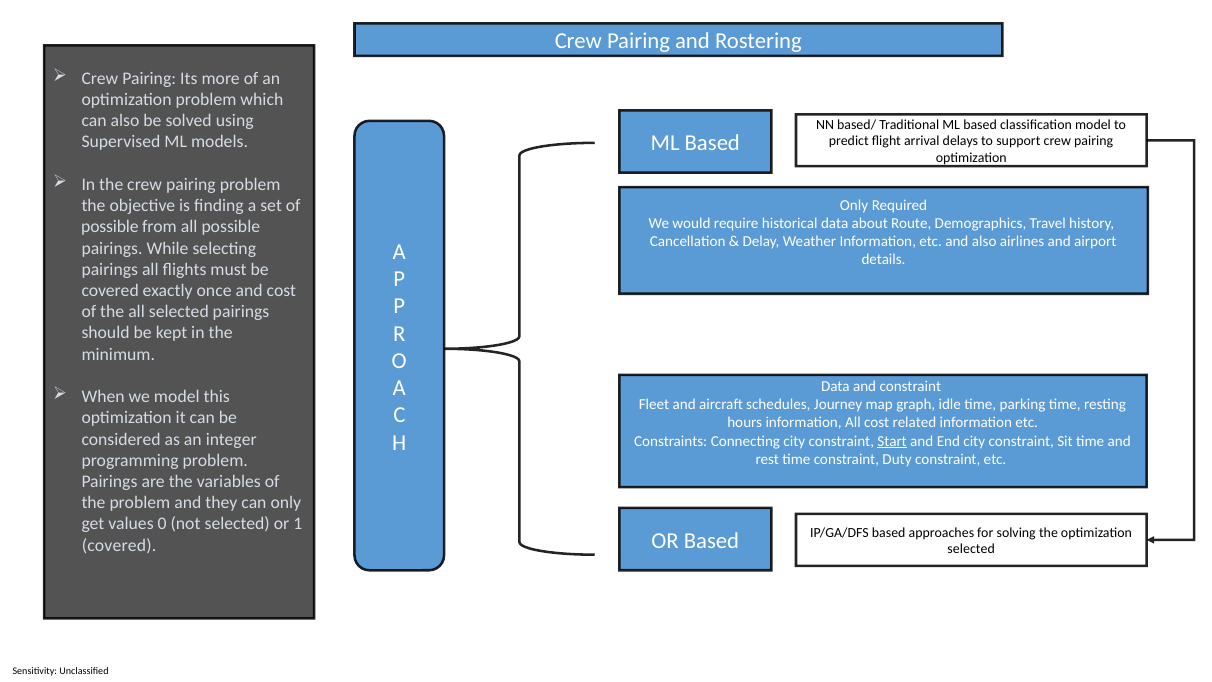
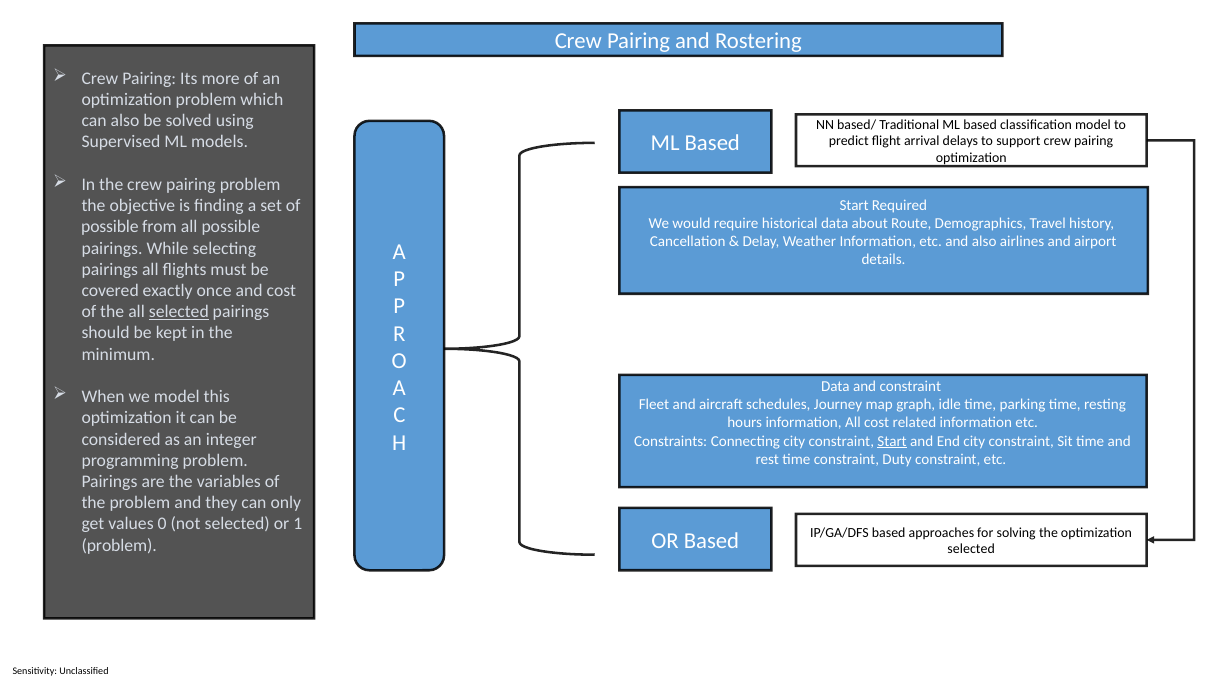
Only: Only -> Start (854, 205)
selected underline: none -> present (179, 312)
covered: covered -> problem (119, 545)
